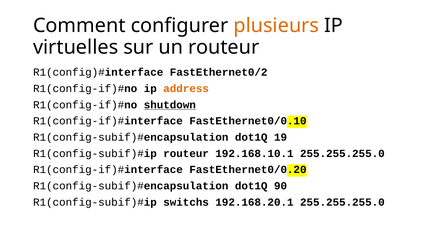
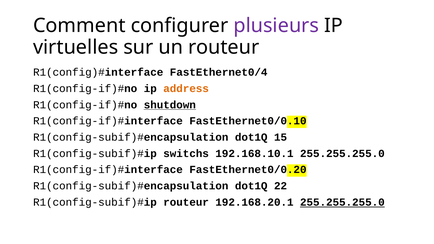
plusieurs colour: orange -> purple (276, 26)
FastEthernet0/2: FastEthernet0/2 -> FastEthernet0/4 (219, 72)
19: 19 -> 15 (281, 137)
routeur: routeur -> switchs (186, 154)
90: 90 -> 22 (281, 186)
switchs: switchs -> routeur (186, 202)
255.255.255.0 underline: none -> present (342, 202)
